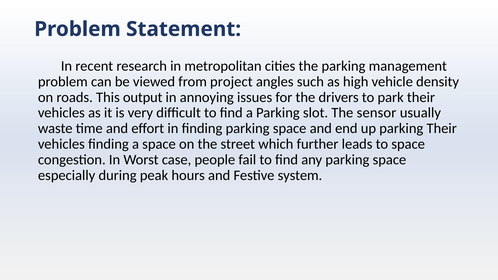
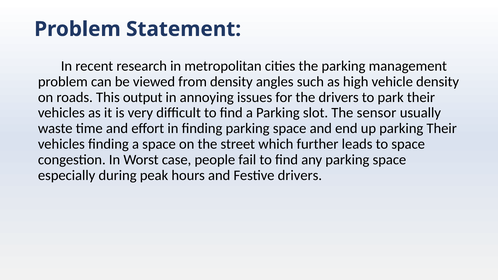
from project: project -> density (231, 82)
Festive system: system -> drivers (300, 176)
